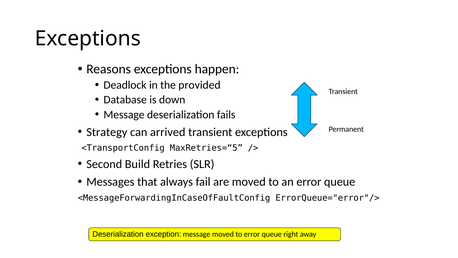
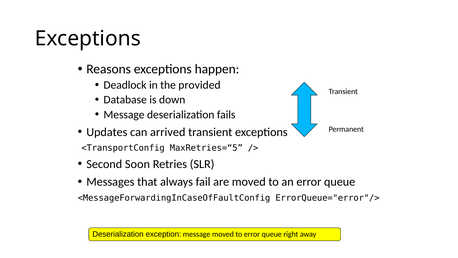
Strategy: Strategy -> Updates (107, 132)
Build: Build -> Soon (137, 164)
